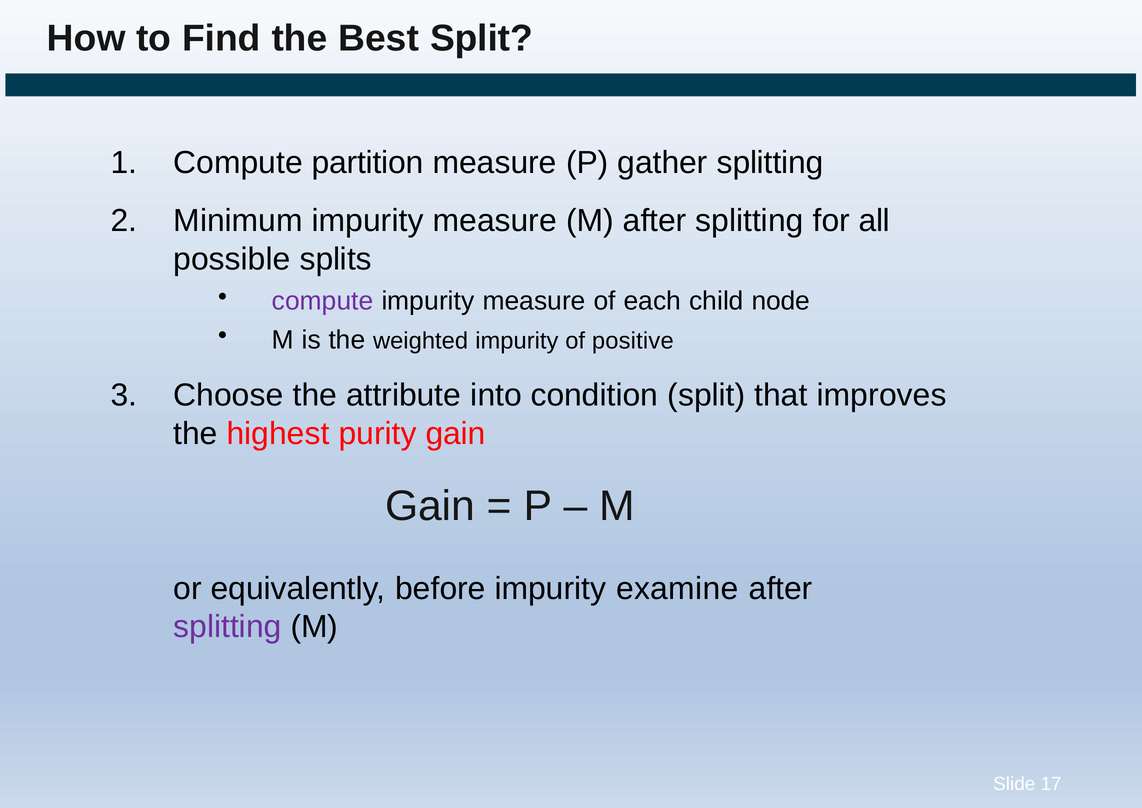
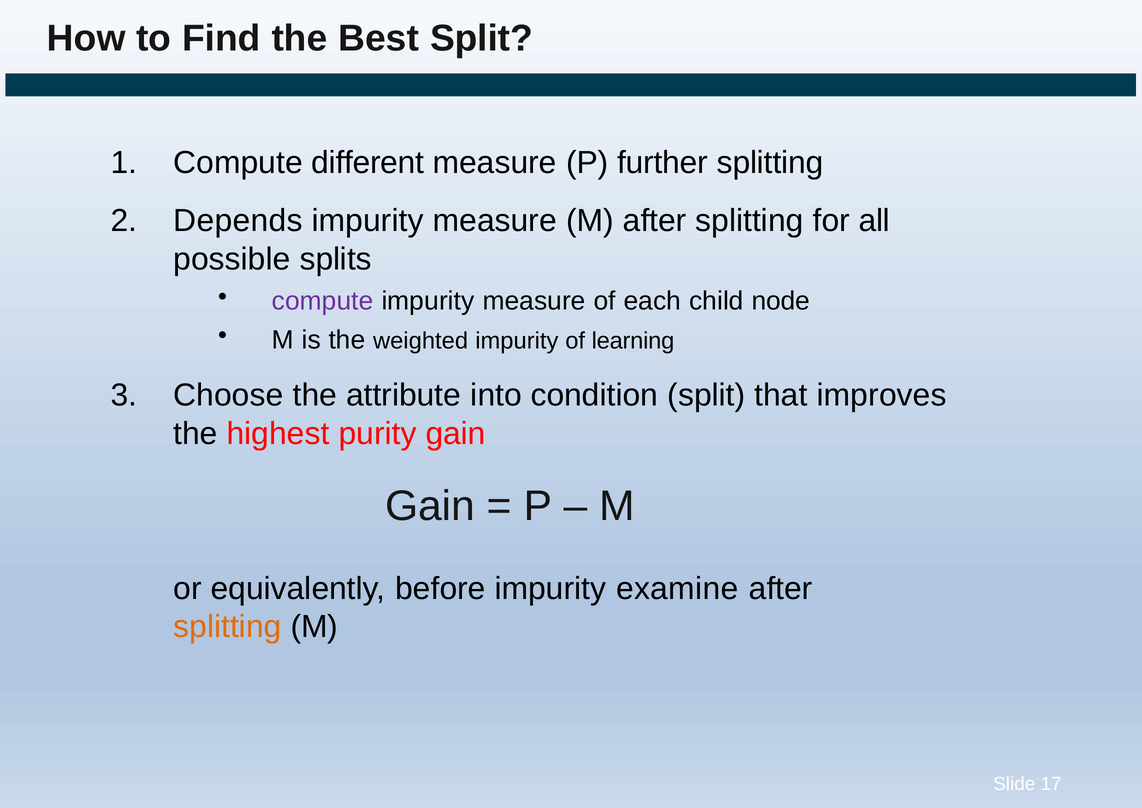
partition: partition -> different (368, 163)
gather: gather -> further (663, 163)
Minimum: Minimum -> Depends (238, 221)
positive: positive -> learning (633, 341)
splitting colour: purple -> orange (227, 627)
